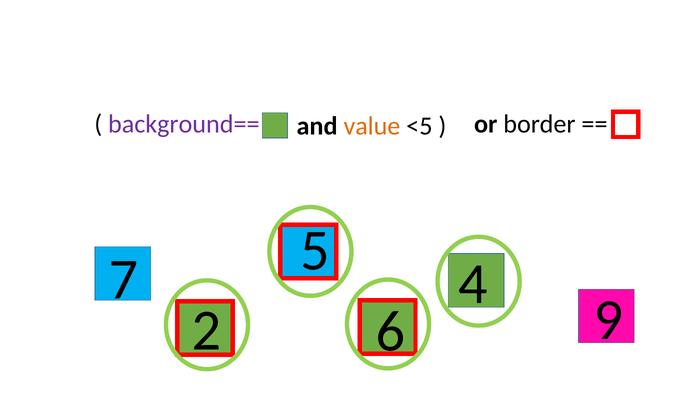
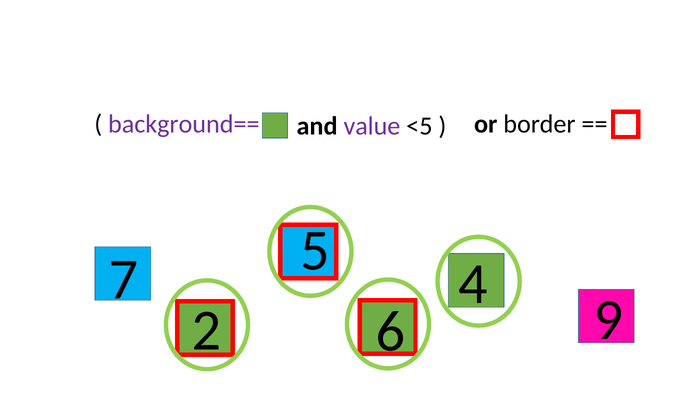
value colour: orange -> purple (372, 126)
